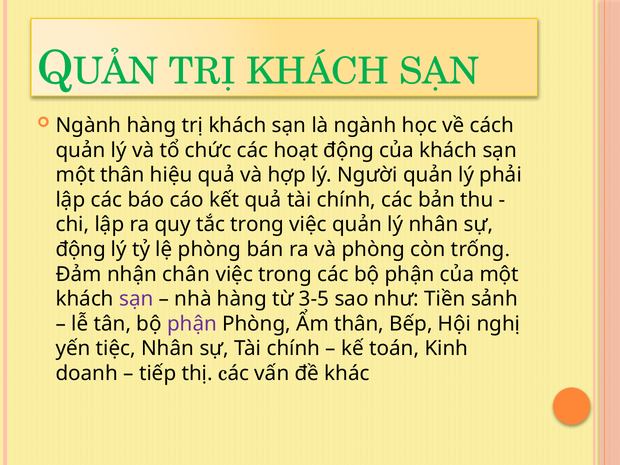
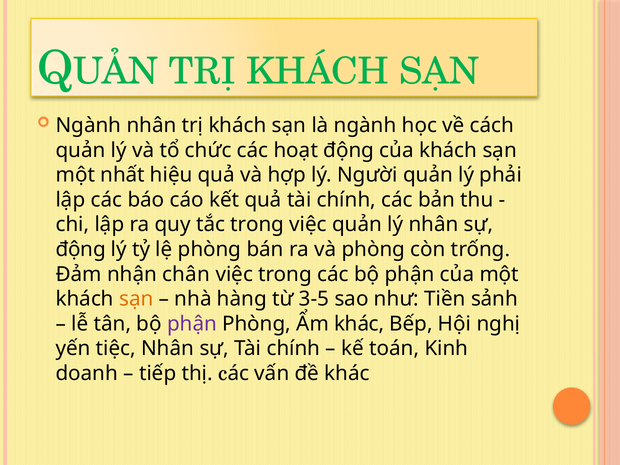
Ngành hàng: hàng -> nhân (152, 125)
một thân: thân -> nhất (123, 175)
sạn colour: purple -> orange (136, 299)
Ẩm thân: thân -> khác (359, 324)
